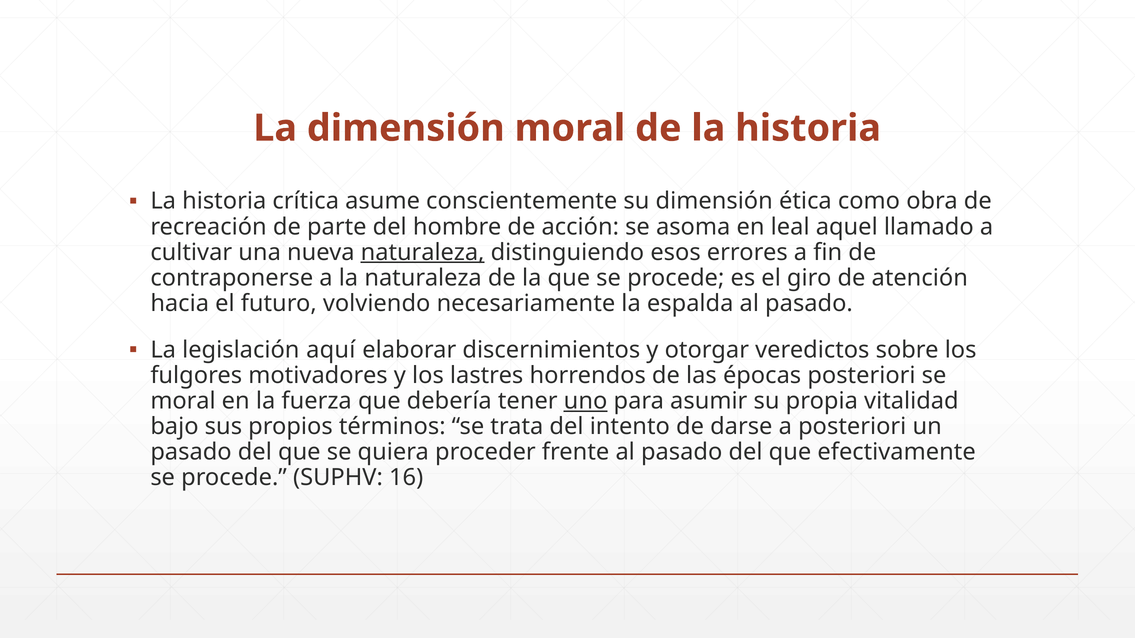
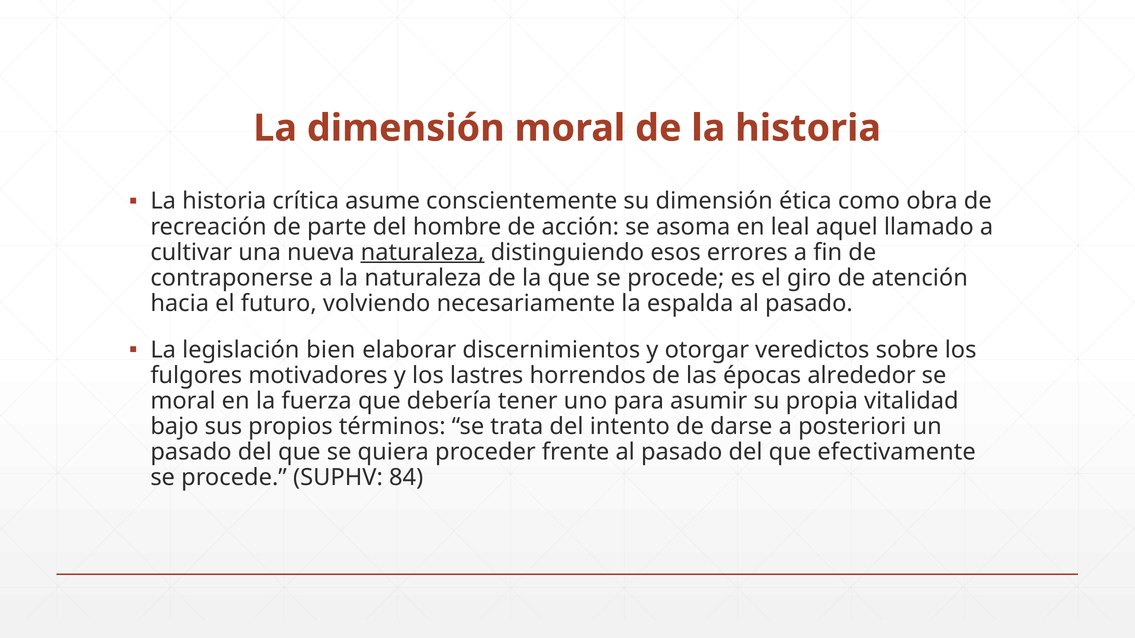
aquí: aquí -> bien (331, 350)
épocas posteriori: posteriori -> alrededor (862, 376)
uno underline: present -> none (586, 401)
16: 16 -> 84 (406, 478)
